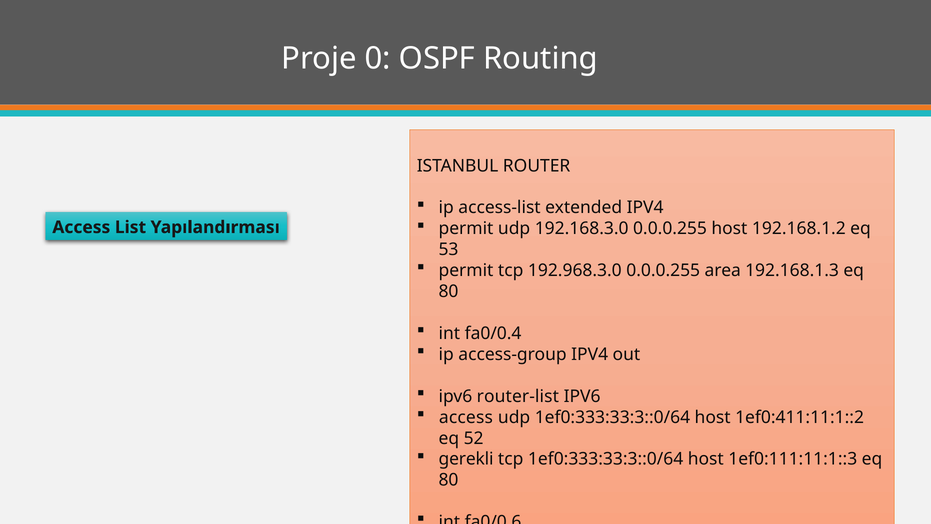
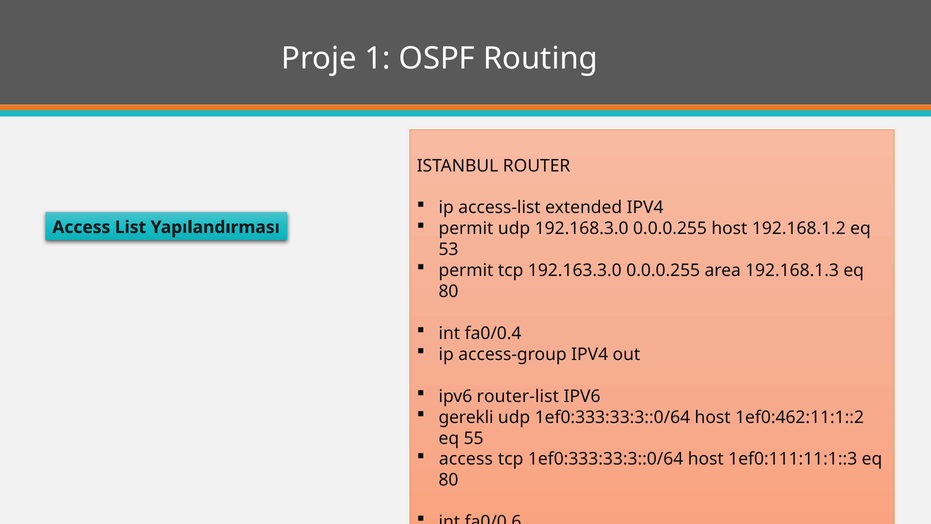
0: 0 -> 1 (378, 59)
192.968.3.0: 192.968.3.0 -> 192.163.3.0 (575, 270)
access: access -> gerekli (466, 417)
1ef0:411:11:1::2: 1ef0:411:11:1::2 -> 1ef0:462:11:1::2 (800, 417)
52: 52 -> 55 (474, 438)
gerekli: gerekli -> access (466, 459)
